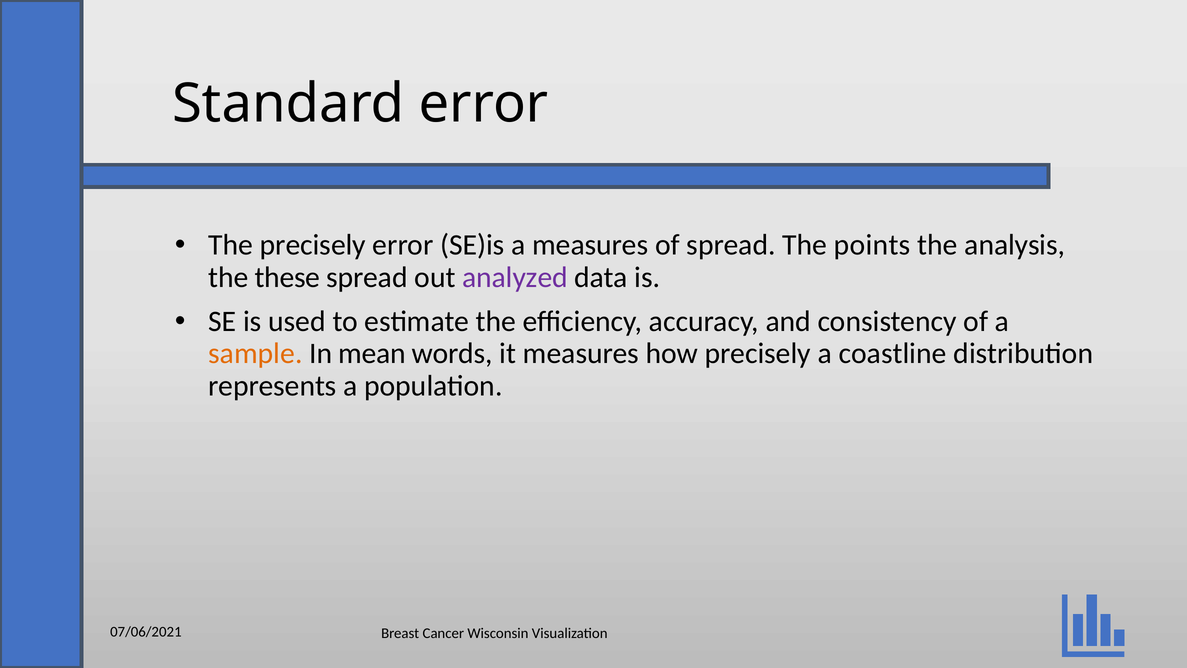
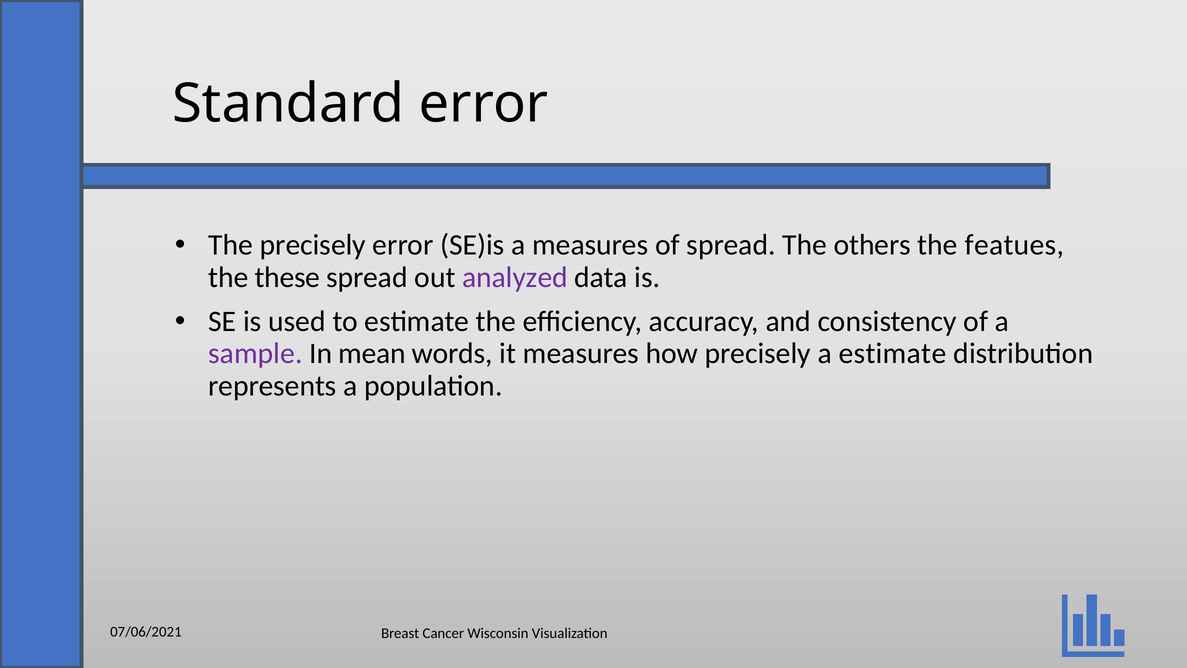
points: points -> others (872, 245)
analysis: analysis -> featues (1015, 245)
sample colour: orange -> purple (255, 354)
a coastline: coastline -> estimate (892, 354)
